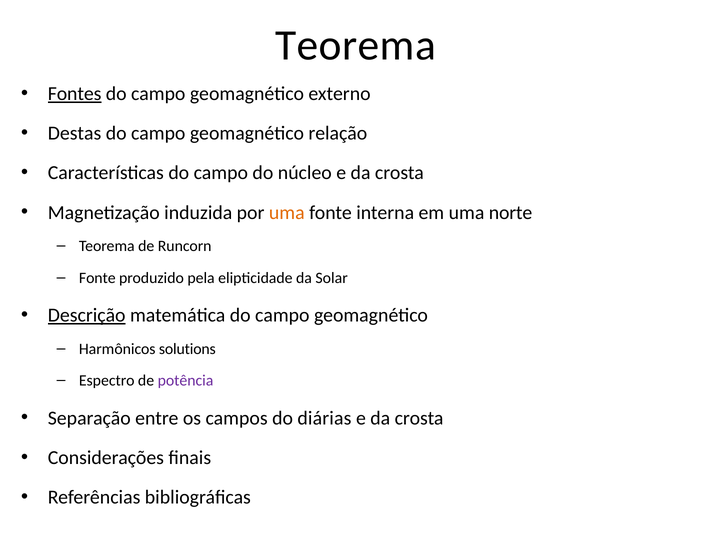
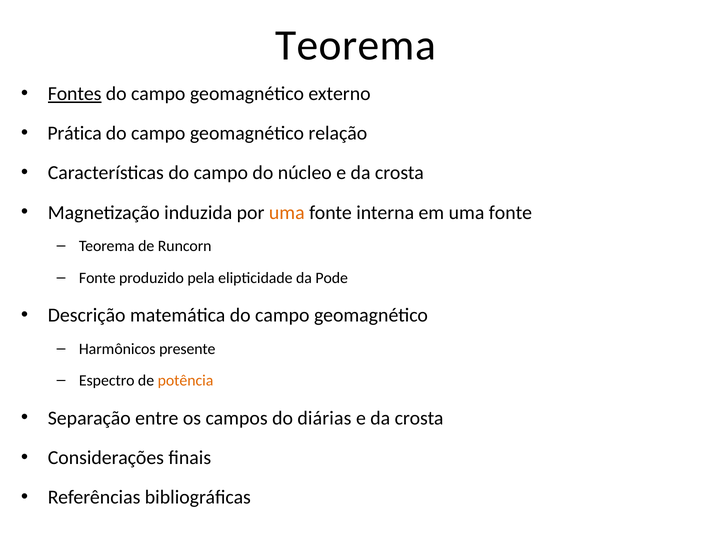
Destas: Destas -> Prática (75, 133)
em uma norte: norte -> fonte (510, 212)
Solar: Solar -> Pode (332, 278)
Descrição underline: present -> none (87, 315)
solutions: solutions -> presente (187, 349)
potência colour: purple -> orange (186, 381)
